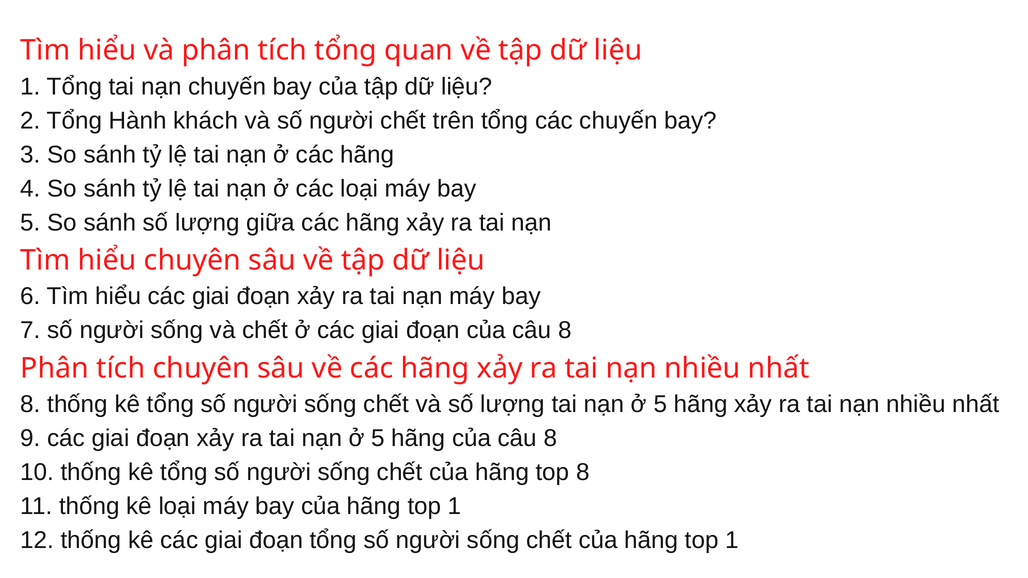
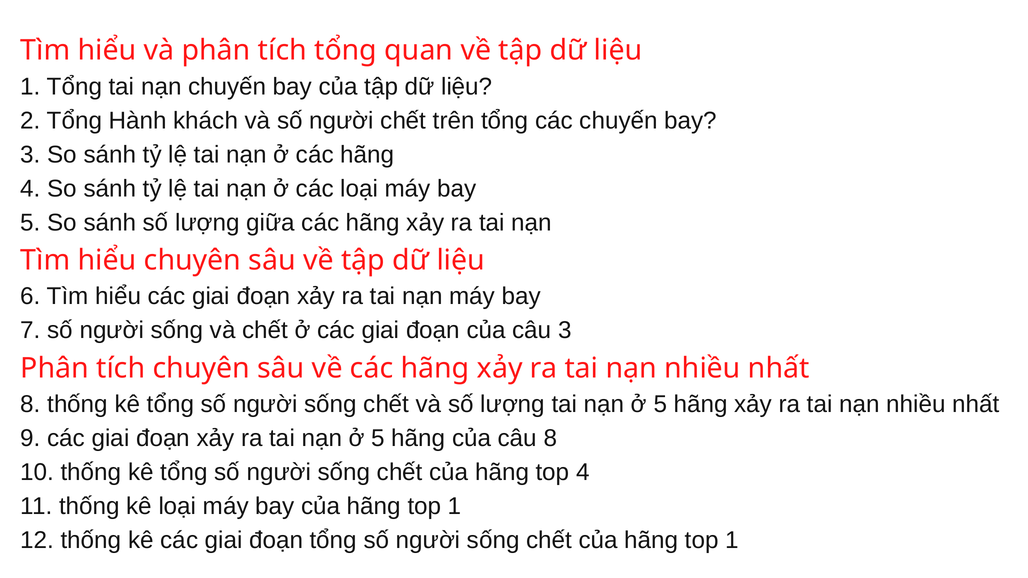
đoạn của câu 8: 8 -> 3 (565, 331)
top 8: 8 -> 4 (583, 472)
